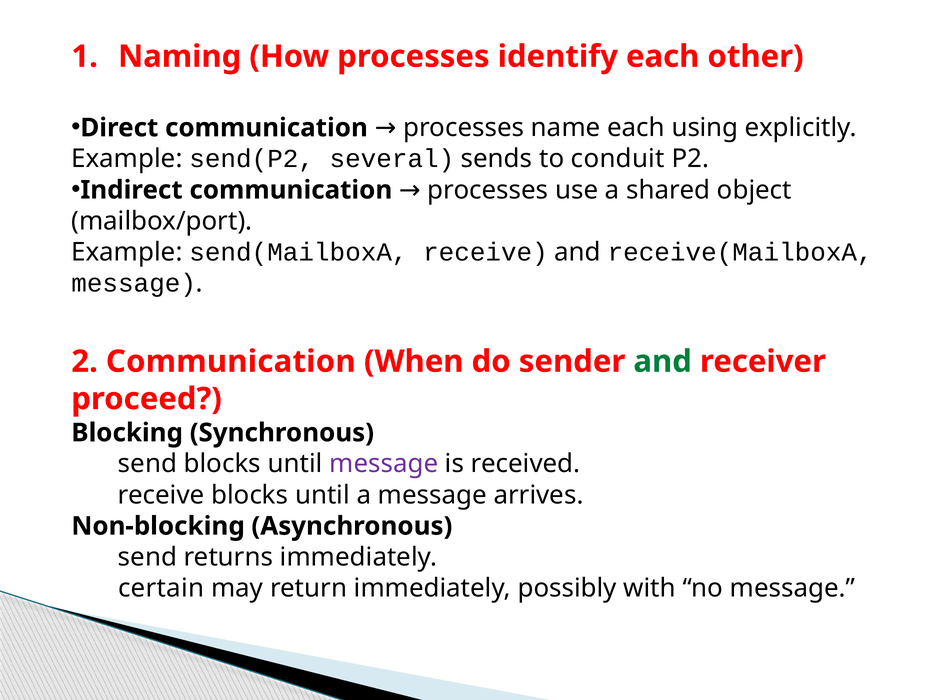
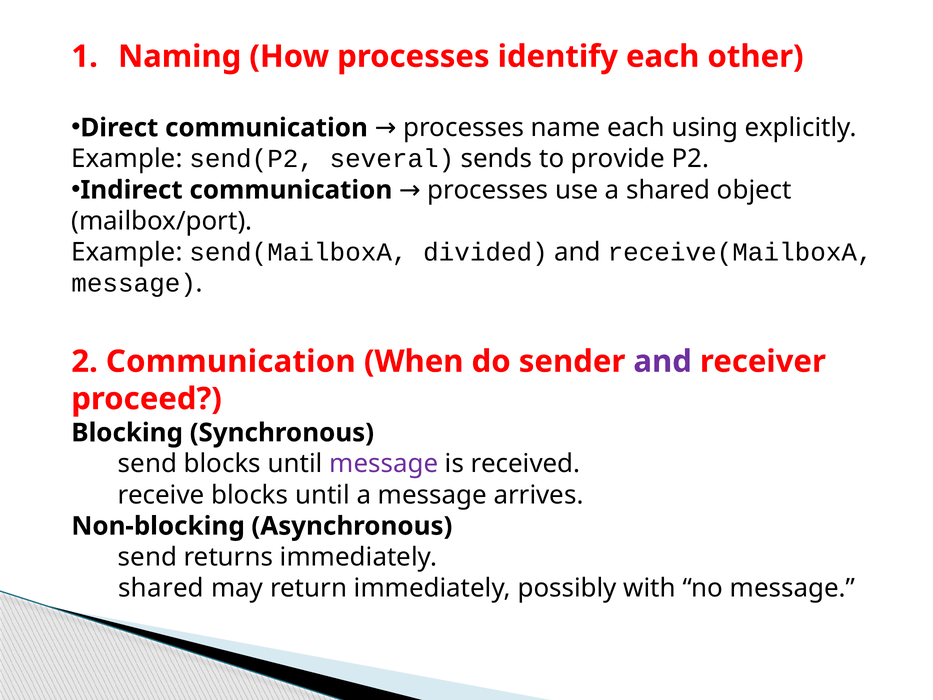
conduit: conduit -> provide (618, 159)
send(MailboxA receive: receive -> divided (485, 252)
and colour: green -> purple (663, 361)
certain: certain -> shared (161, 588)
